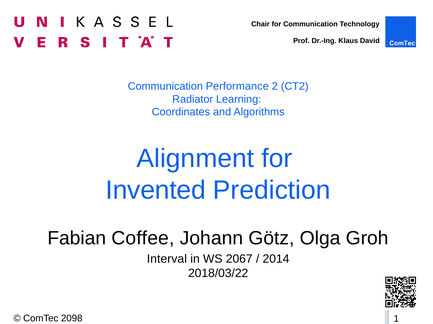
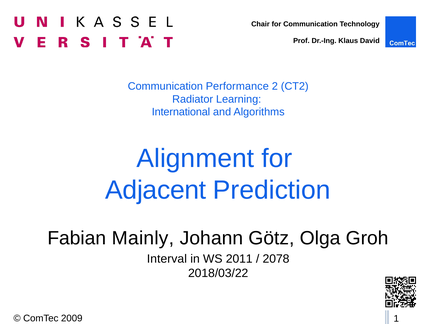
Coordinates: Coordinates -> International (181, 112)
Invented: Invented -> Adjacent (156, 191)
Coffee: Coffee -> Mainly (143, 239)
2067: 2067 -> 2011 (239, 259)
2014: 2014 -> 2078 (276, 259)
2098: 2098 -> 2009 (72, 319)
